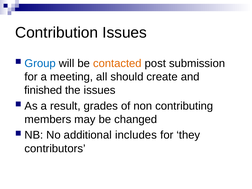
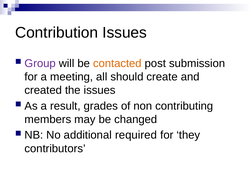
Group colour: blue -> purple (40, 63)
finished: finished -> created (43, 90)
includes: includes -> required (136, 135)
